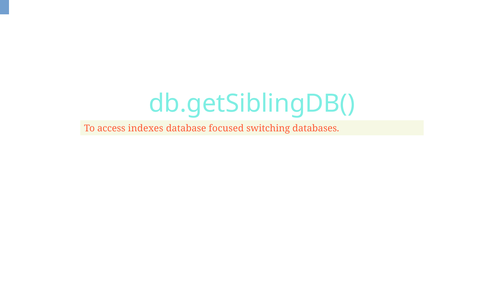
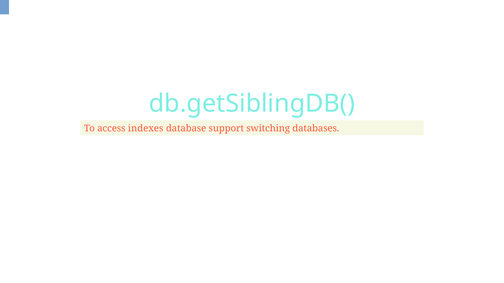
focused: focused -> support (226, 129)
